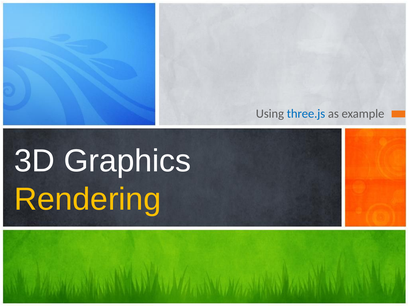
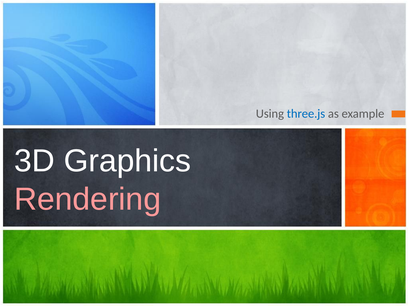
Rendering colour: yellow -> pink (88, 199)
